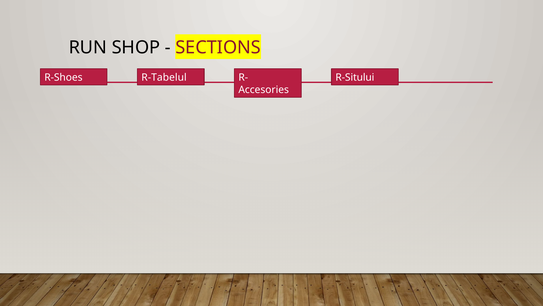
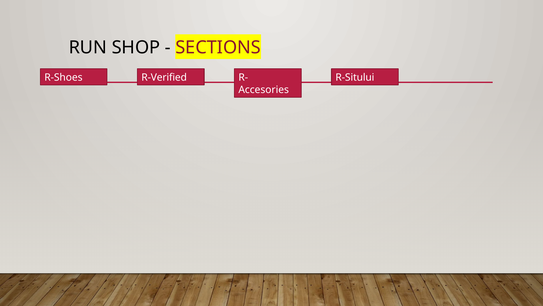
R-Tabelul: R-Tabelul -> R-Verified (164, 77)
